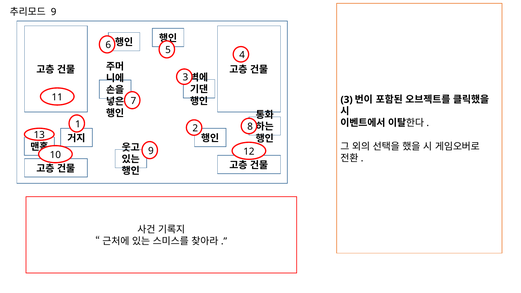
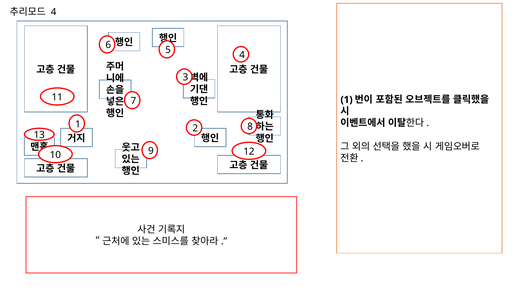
9: 9 -> 4 (54, 12)
3 3: 3 -> 1 (347, 100)
